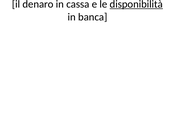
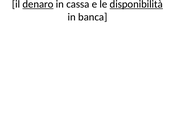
denaro underline: none -> present (38, 4)
